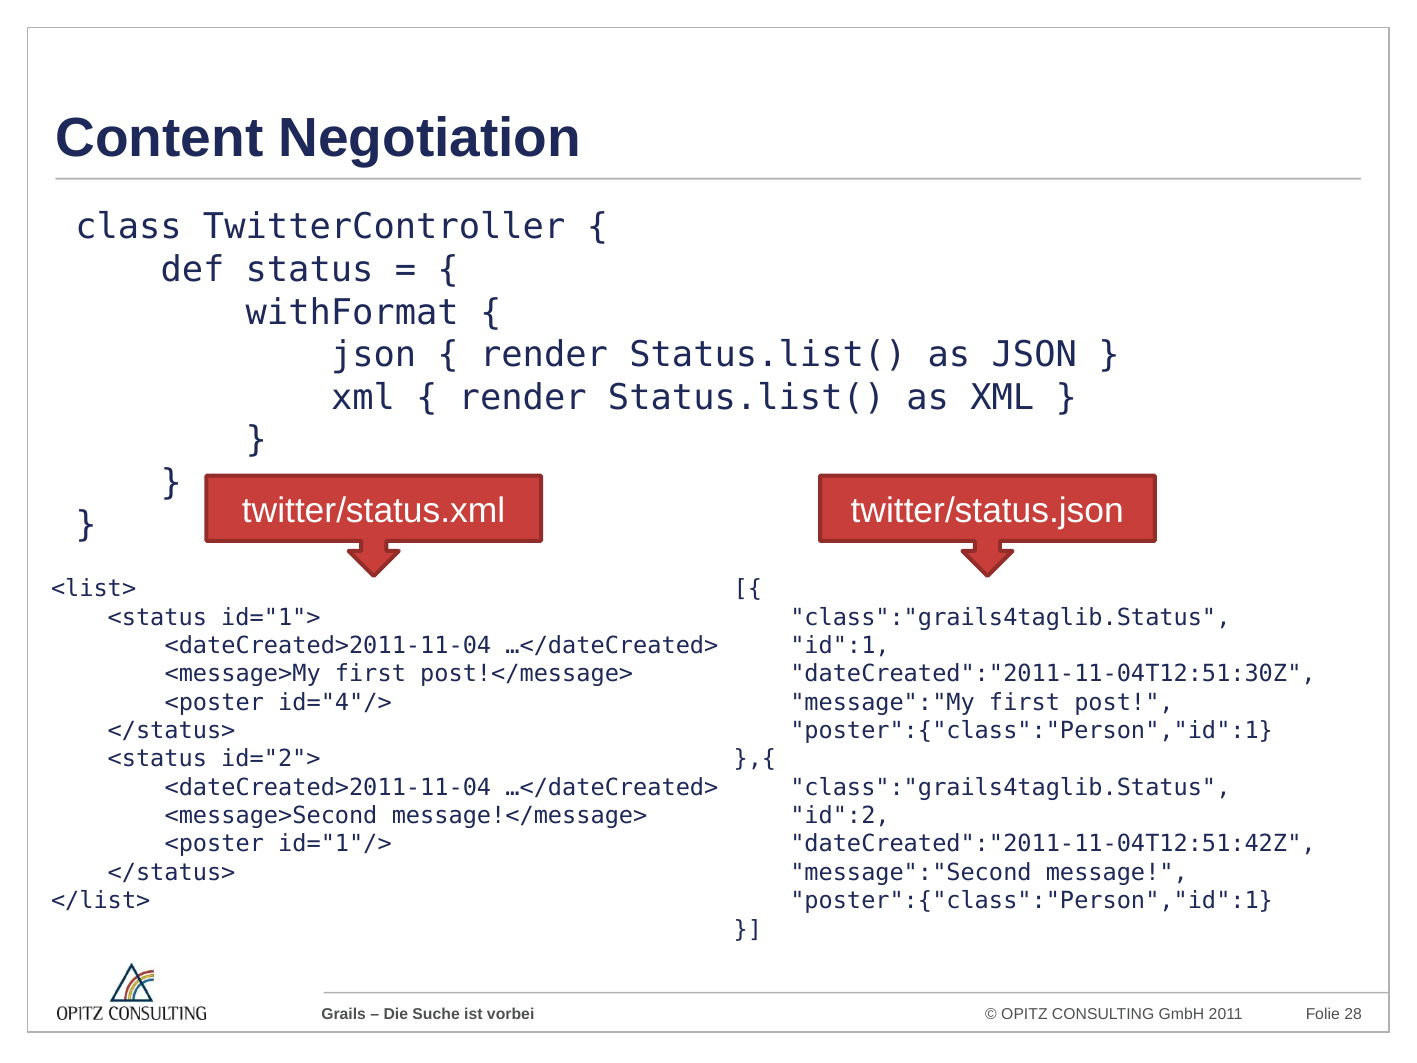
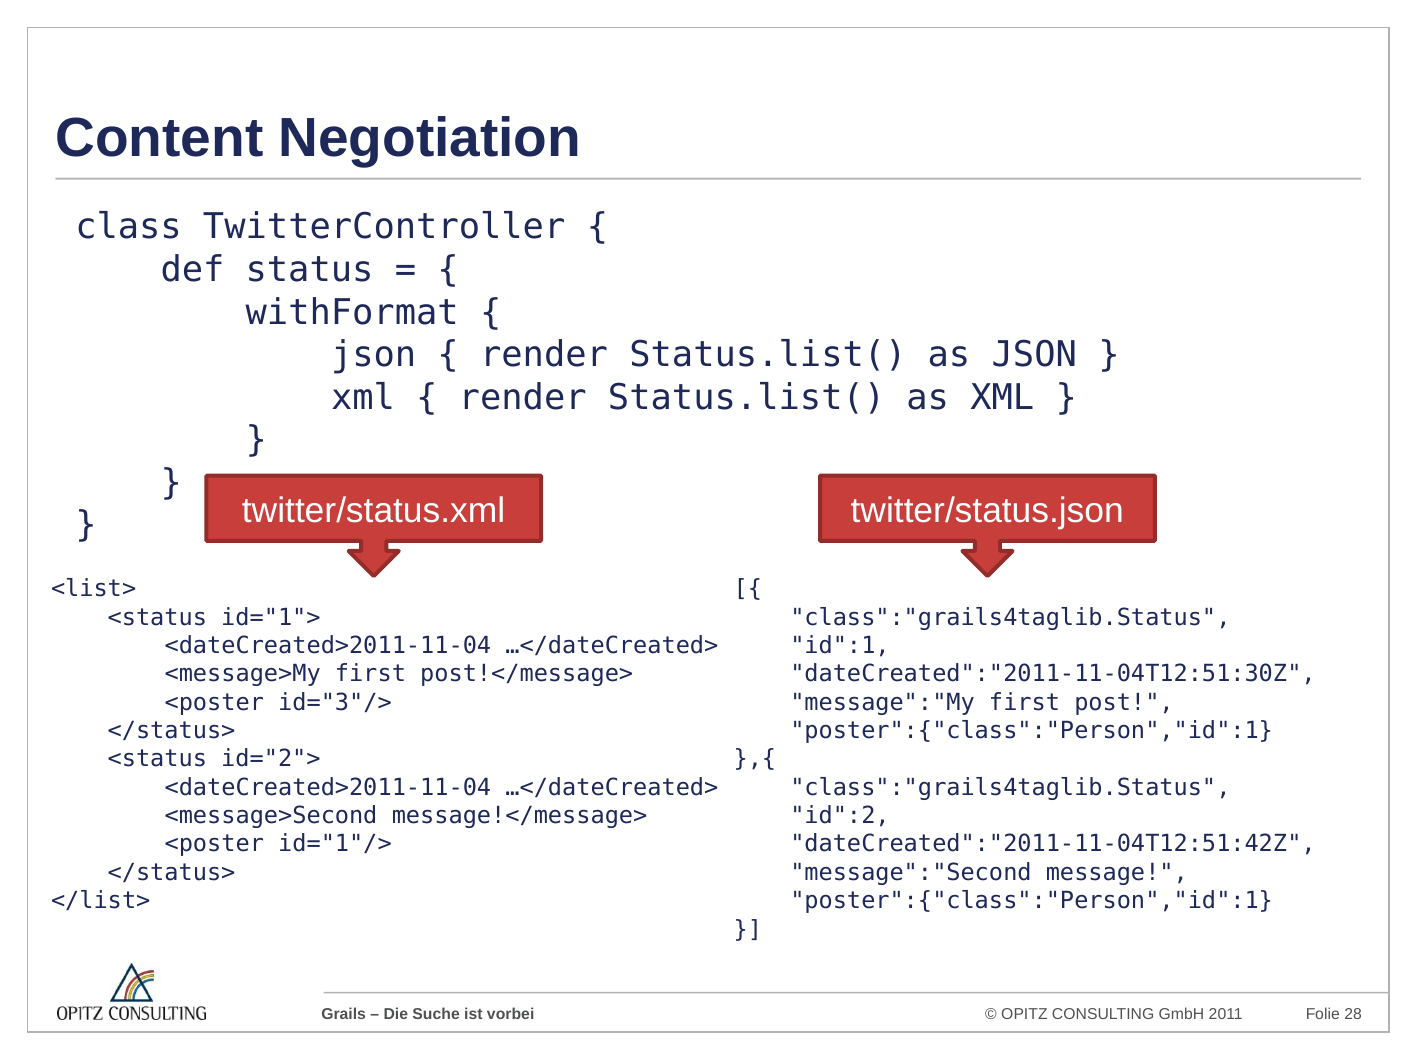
id="4"/>: id="4"/> -> id="3"/> (335, 702)
